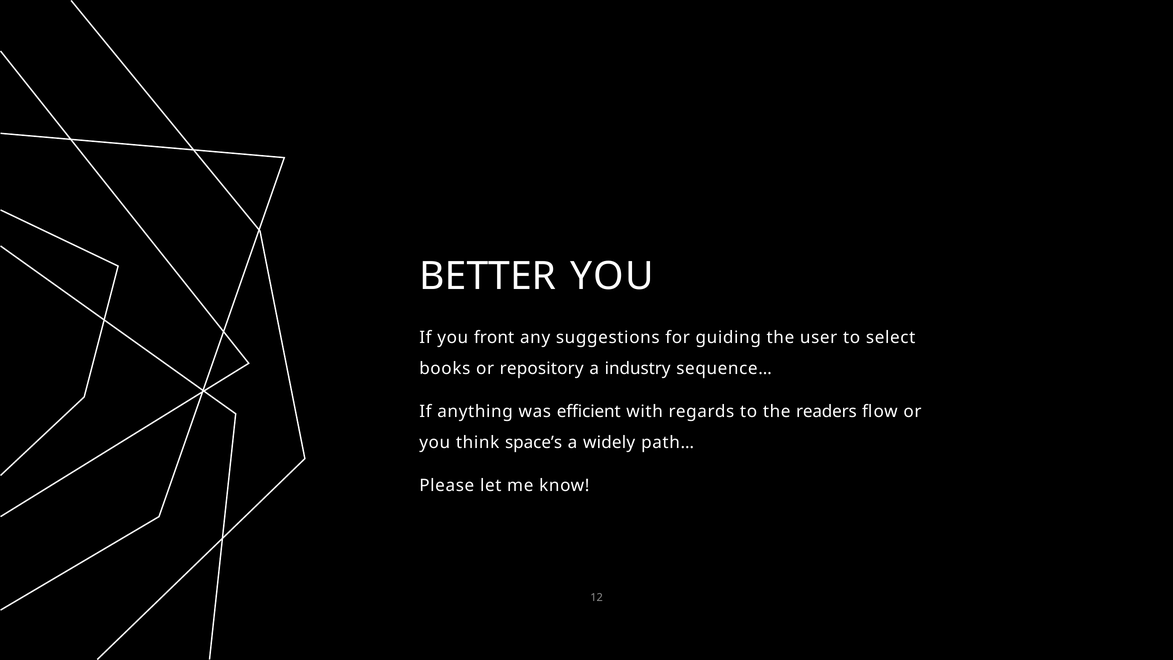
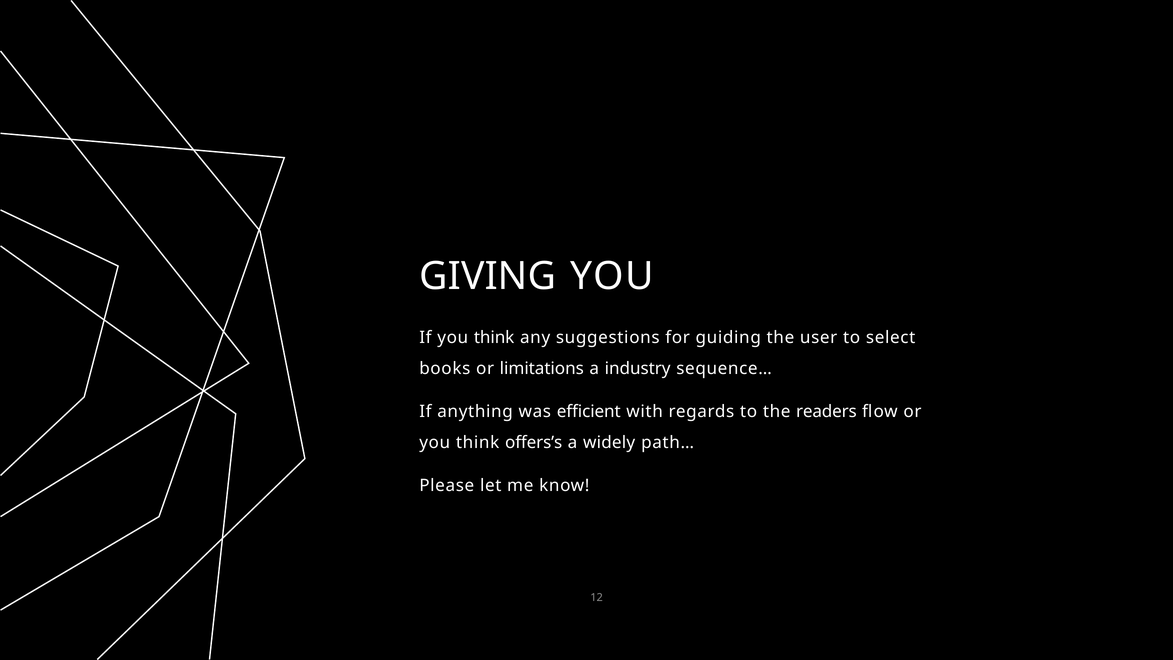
BETTER: BETTER -> GIVING (488, 276)
If you front: front -> think (494, 338)
repository: repository -> limitations (542, 369)
space’s: space’s -> offers’s (534, 443)
